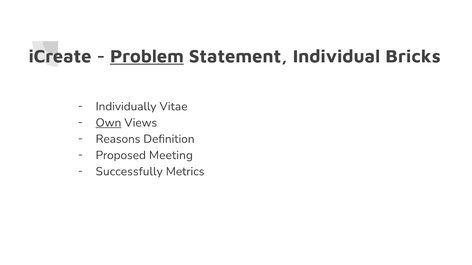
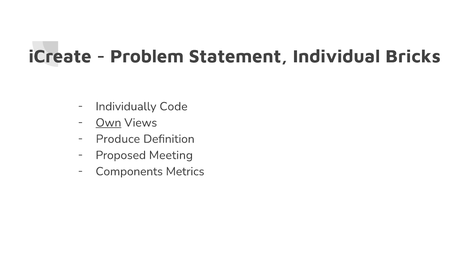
Problem underline: present -> none (147, 56)
Vitae: Vitae -> Code (174, 107)
Reasons: Reasons -> Produce (118, 139)
Successfully: Successfully -> Components (129, 172)
